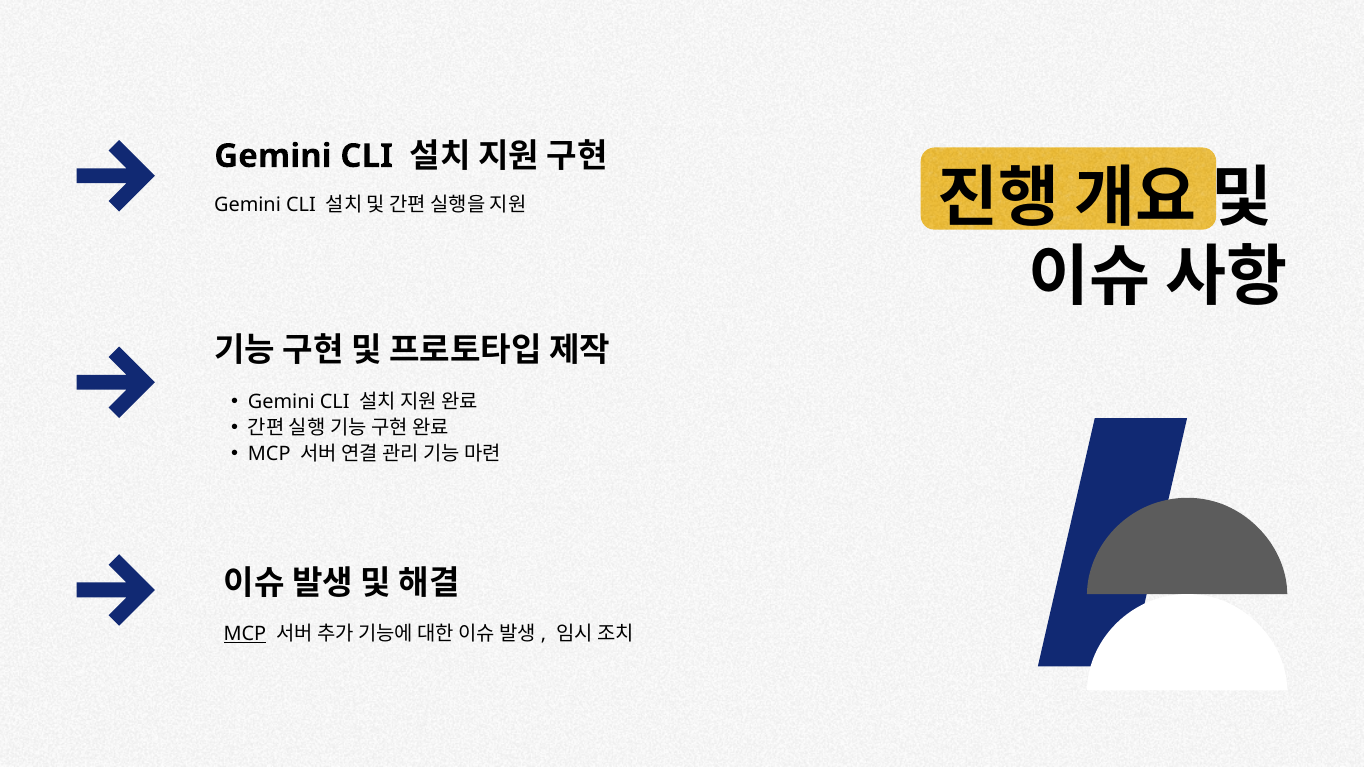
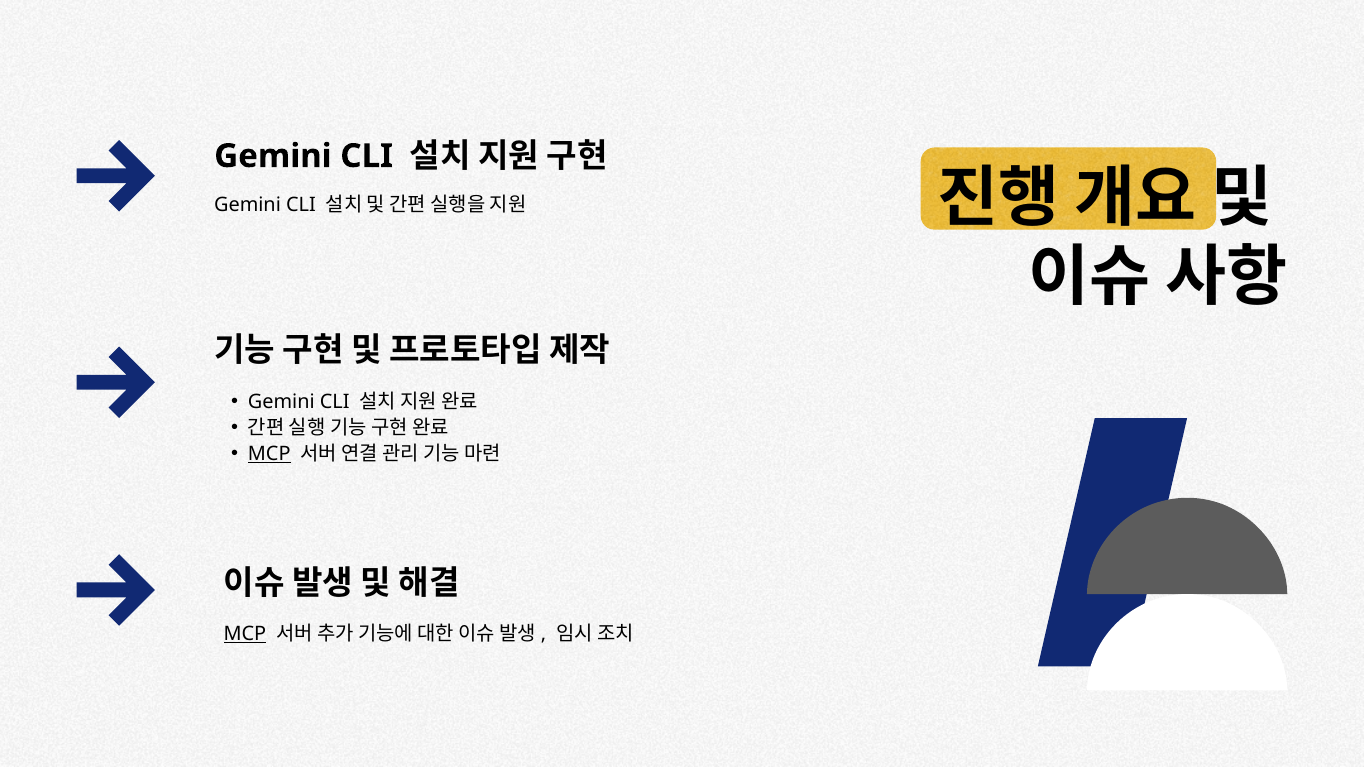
MCP underline: none -> present (269, 454)
